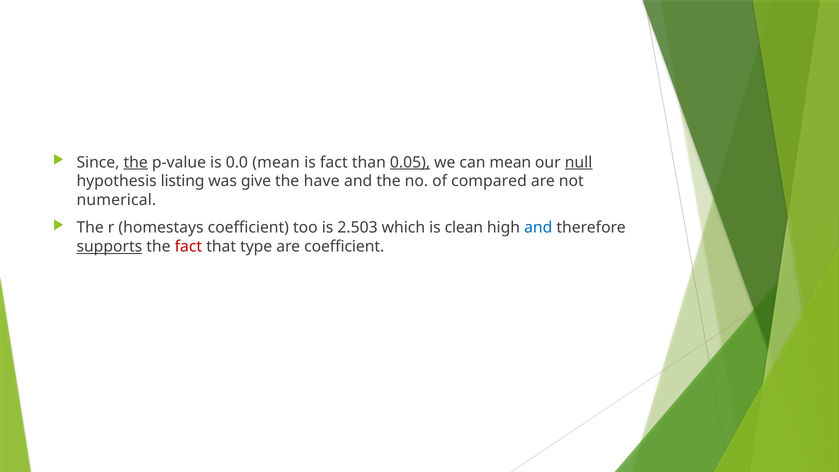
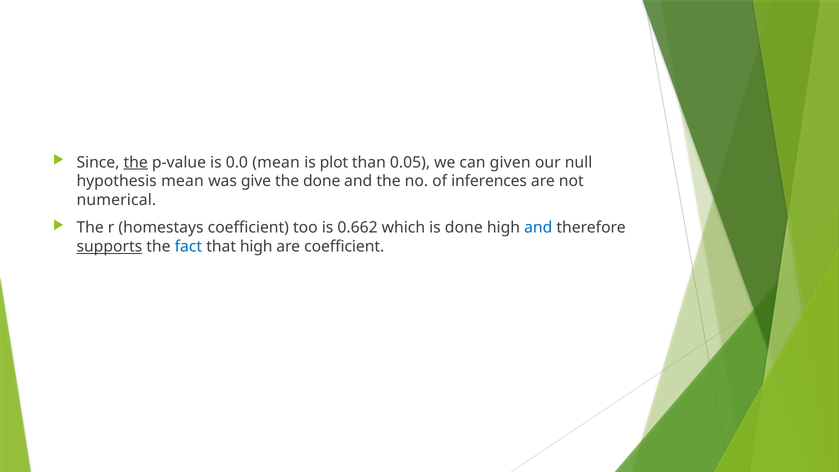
is fact: fact -> plot (334, 162)
0.05 underline: present -> none (410, 162)
can mean: mean -> given (510, 162)
null underline: present -> none (579, 162)
hypothesis listing: listing -> mean (182, 181)
the have: have -> done (322, 181)
compared: compared -> inferences (489, 181)
2.503: 2.503 -> 0.662 (358, 228)
is clean: clean -> done (464, 228)
fact colour: red -> blue (188, 247)
that type: type -> high (256, 247)
